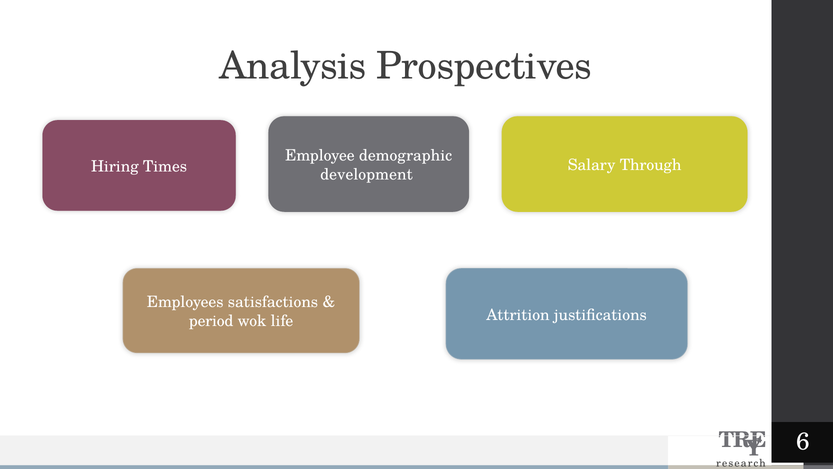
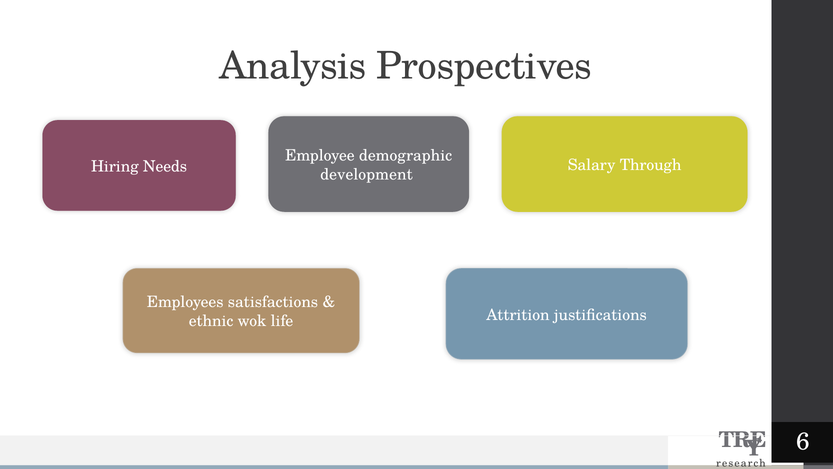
Times: Times -> Needs (165, 166)
period: period -> ethnic (211, 321)
